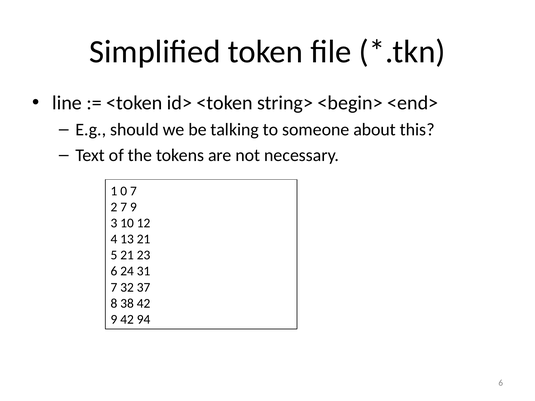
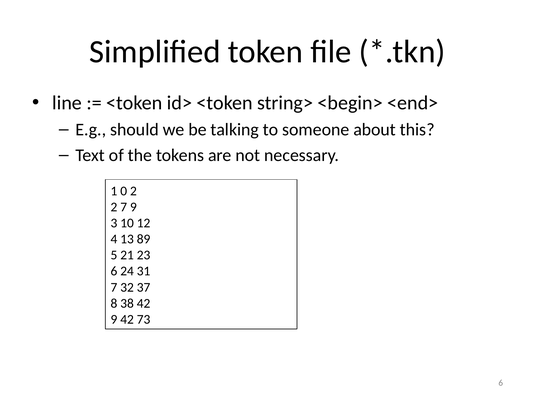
0 7: 7 -> 2 (133, 191)
13 21: 21 -> 89 (144, 239)
94: 94 -> 73 (144, 320)
